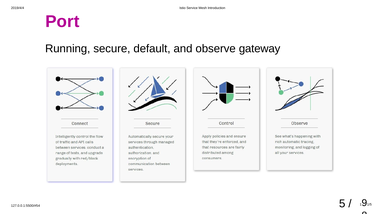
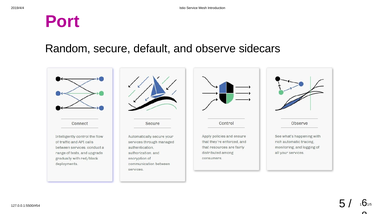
Running: Running -> Random (68, 49)
gateway: gateway -> sidecars (260, 49)
9: 9 -> 6 (364, 202)
